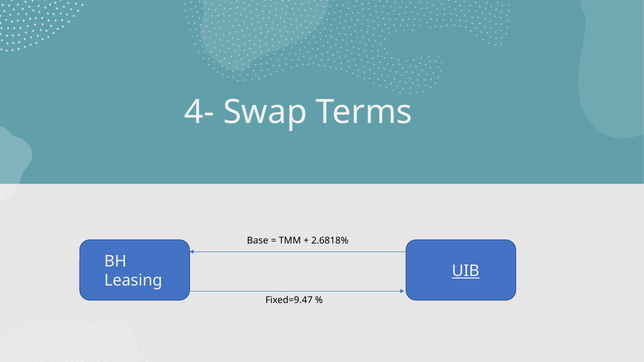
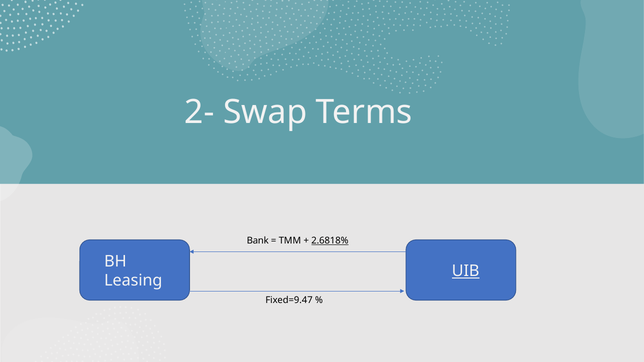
4-: 4- -> 2- (199, 112)
Base: Base -> Bank (258, 241)
2.6818% underline: none -> present (330, 241)
